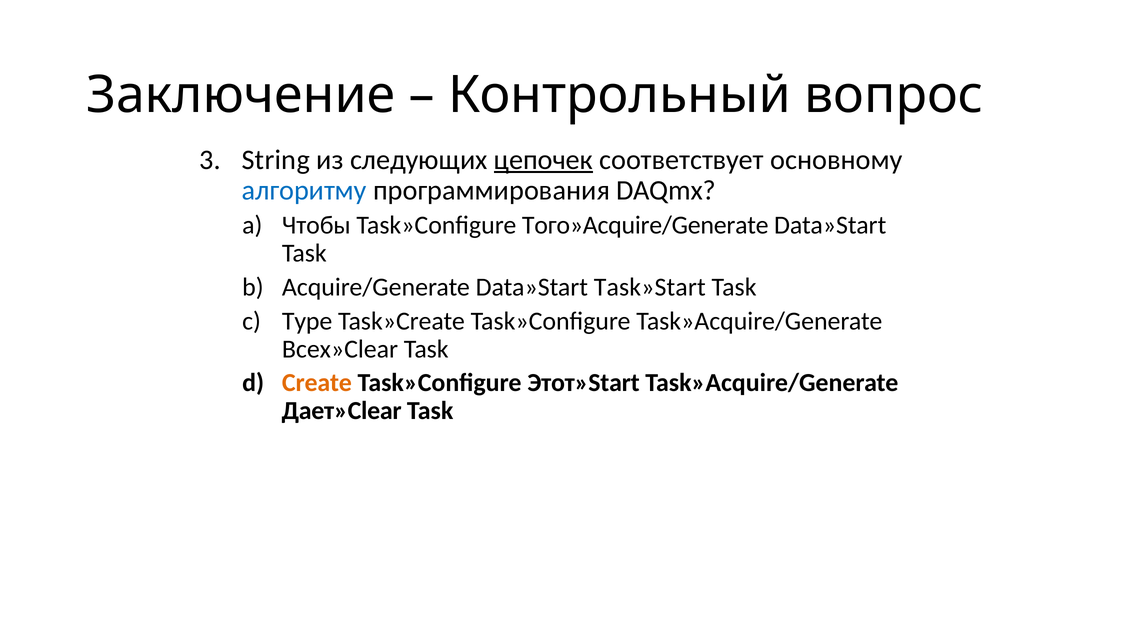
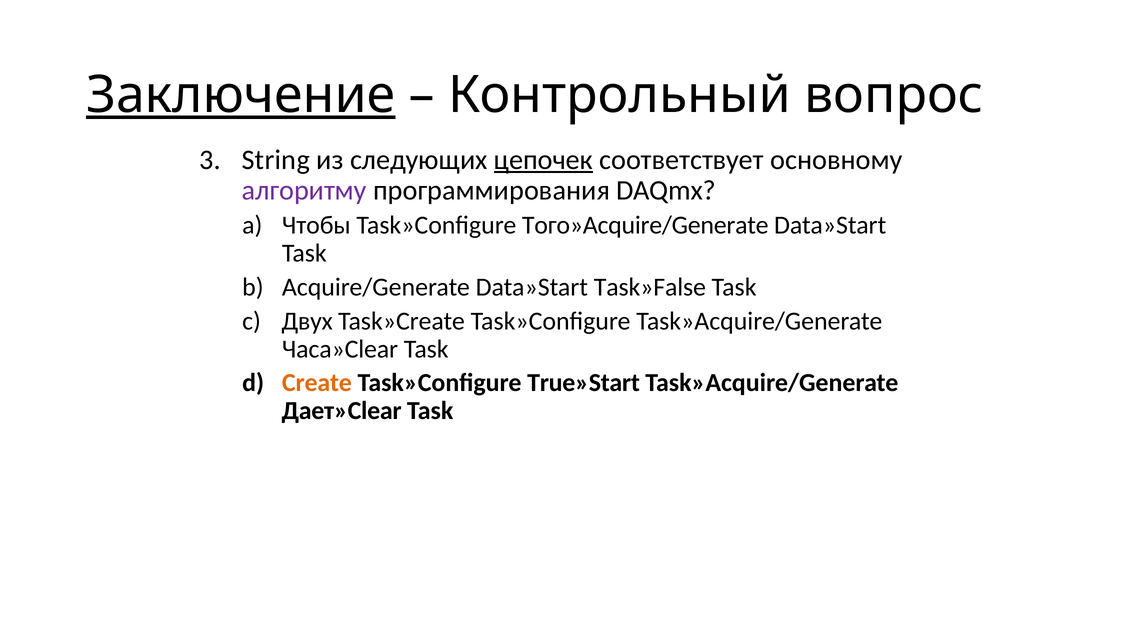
Заключение underline: none -> present (241, 95)
алгоритму colour: blue -> purple (304, 190)
Task»Start: Task»Start -> Task»False (650, 287)
Type: Type -> Двух (307, 321)
Всех»Clear: Всех»Clear -> Часа»Clear (340, 349)
Этот»Start: Этот»Start -> True»Start (584, 383)
